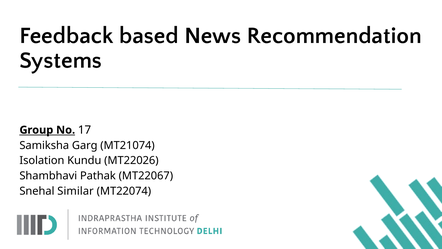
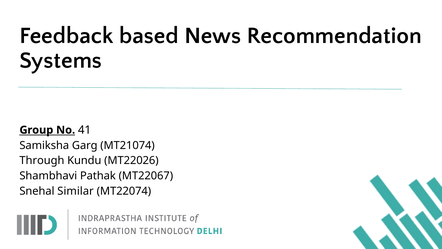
17: 17 -> 41 (85, 130)
Isolation: Isolation -> Through (42, 160)
